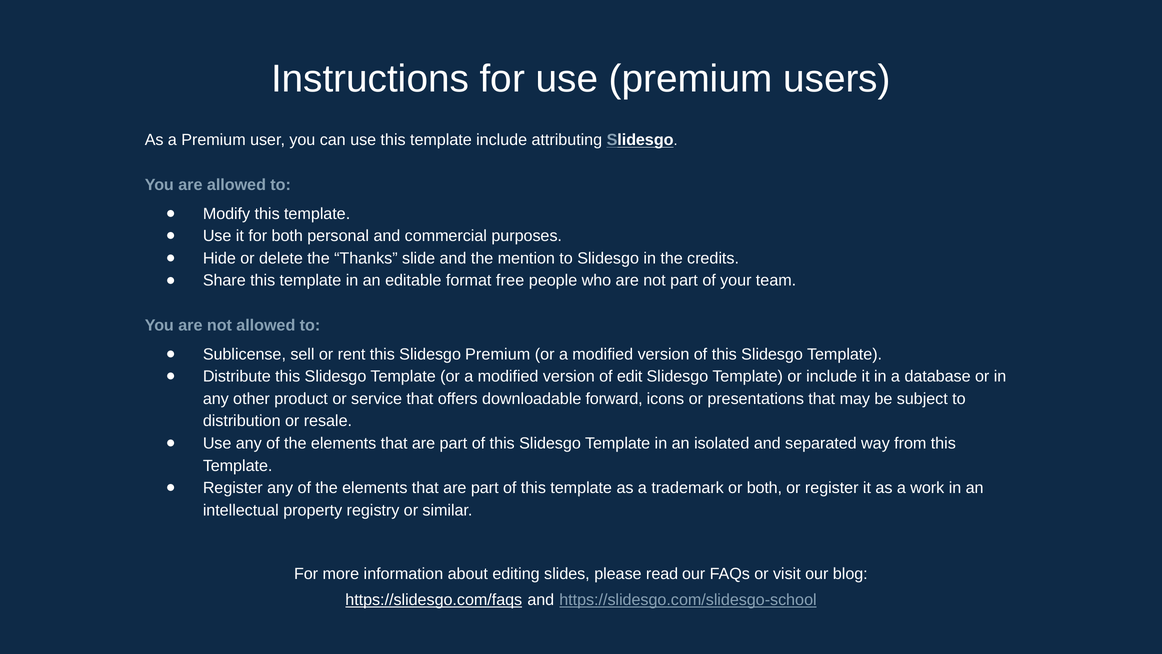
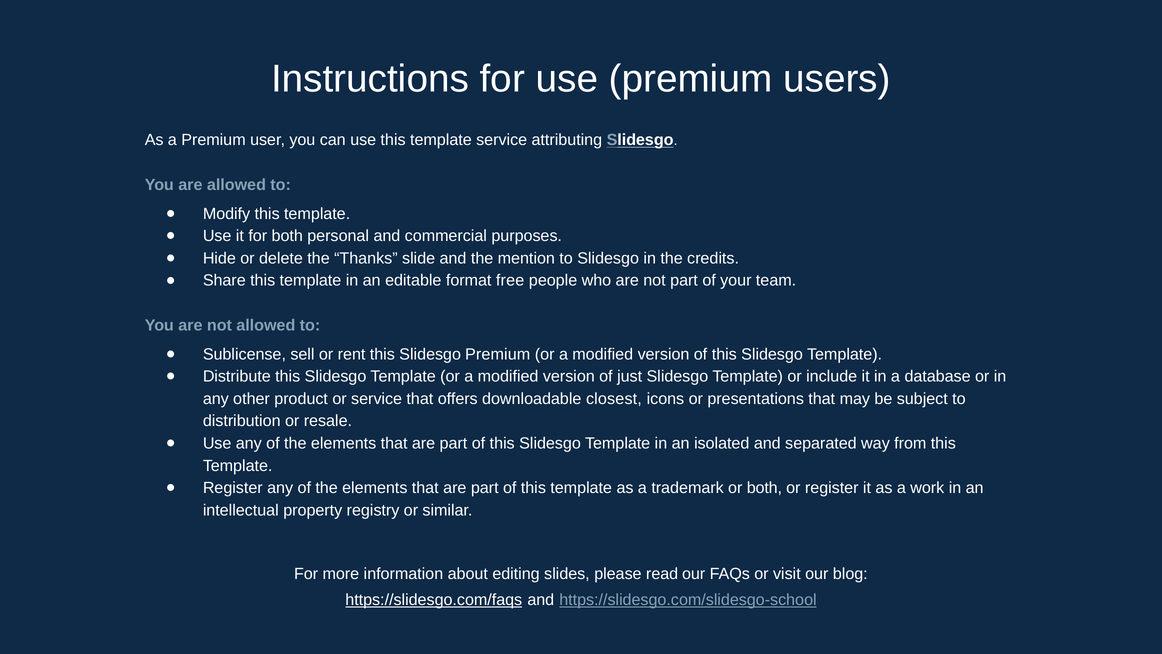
template include: include -> service (502, 140)
edit: edit -> just (630, 376)
forward: forward -> closest (614, 399)
